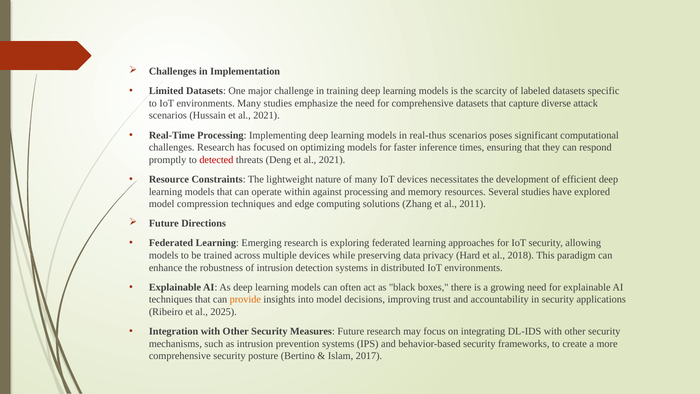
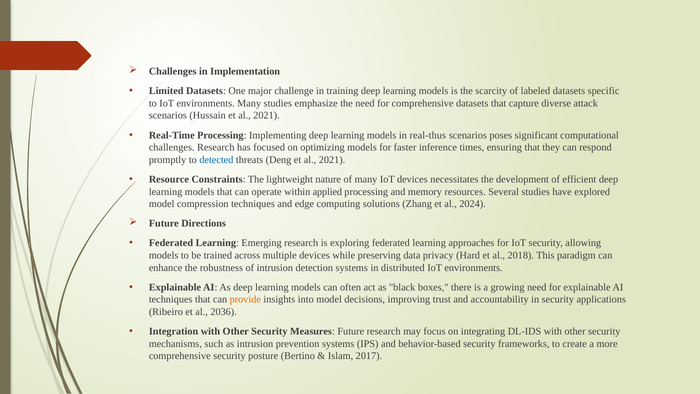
detected colour: red -> blue (216, 160)
against: against -> applied (327, 192)
2011: 2011 -> 2024 (473, 204)
2025: 2025 -> 2036 (224, 312)
